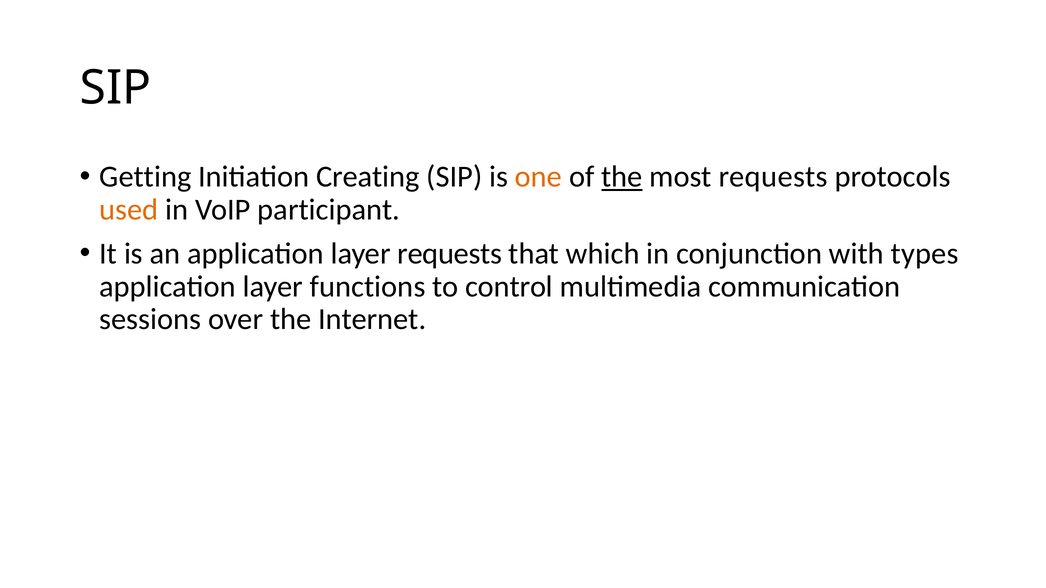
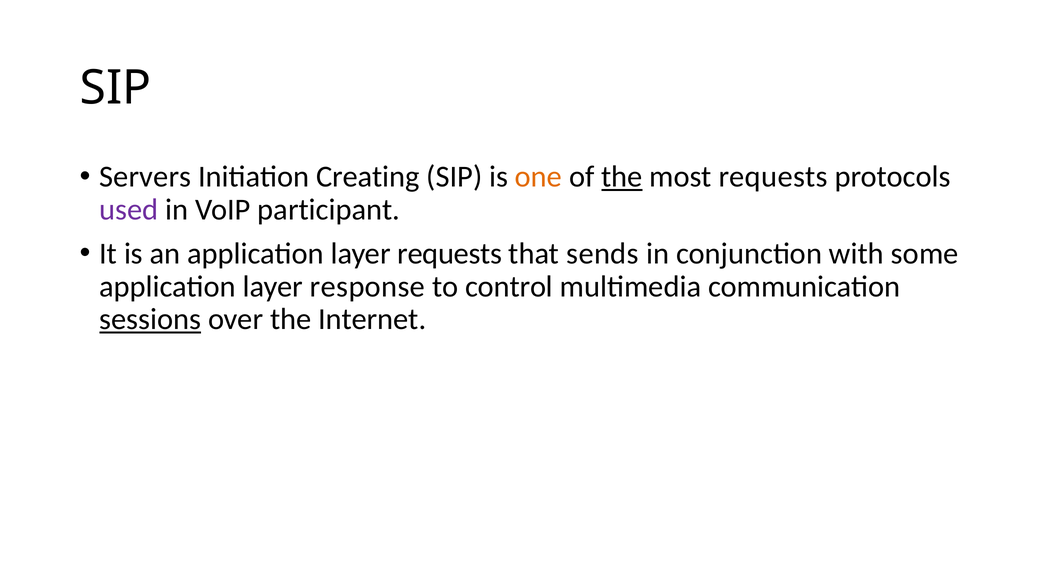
Getting: Getting -> Servers (145, 177)
used colour: orange -> purple (129, 210)
which: which -> sends (603, 254)
types: types -> some (925, 254)
functions: functions -> response (367, 287)
sessions underline: none -> present (150, 320)
